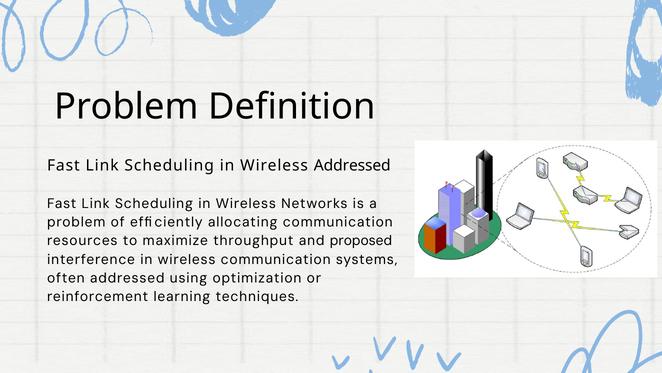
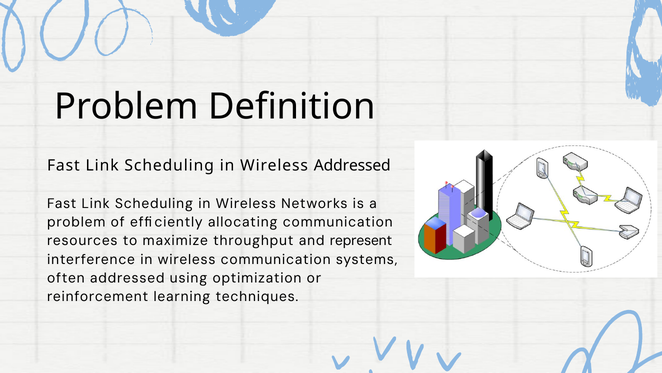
proposed: proposed -> represent (361, 241)
